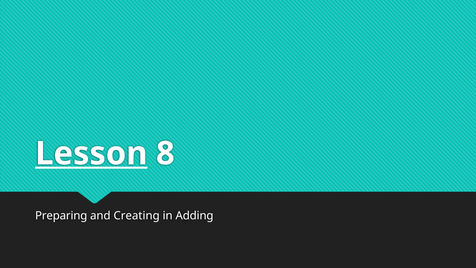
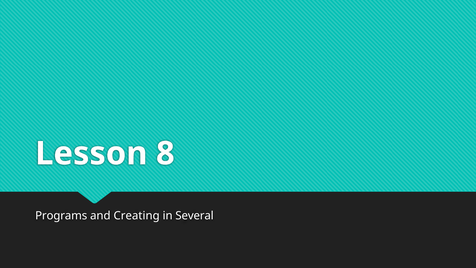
Lesson underline: present -> none (91, 153)
Preparing: Preparing -> Programs (61, 216)
Adding: Adding -> Several (195, 216)
